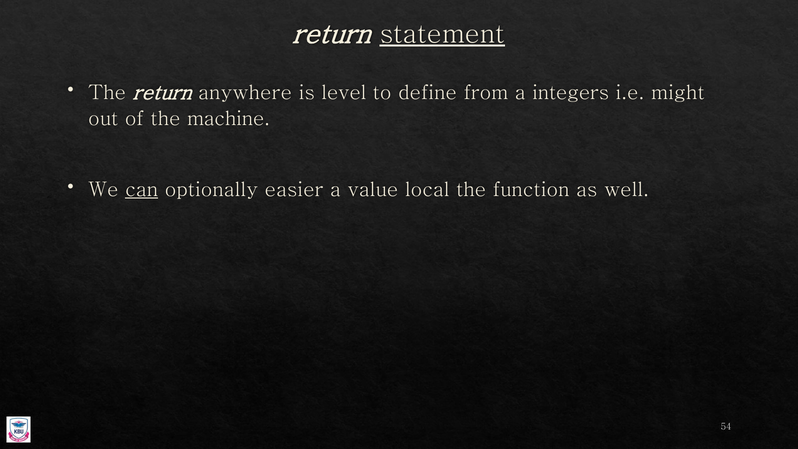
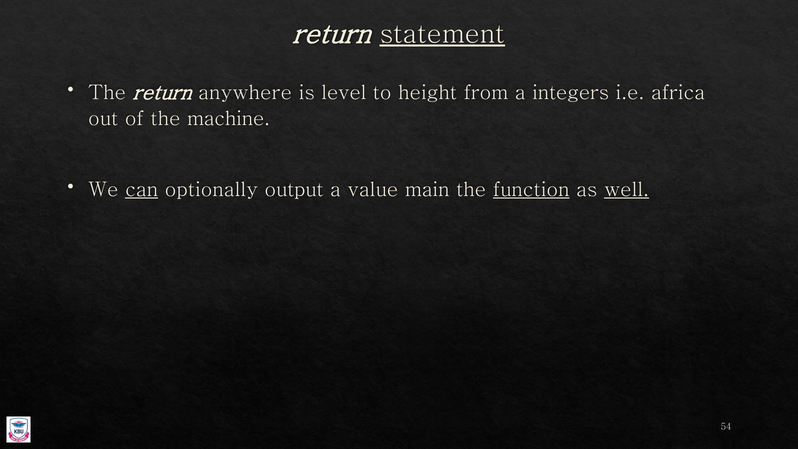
define: define -> height (428, 93)
might: might -> africa (678, 93)
easier: easier -> output (294, 189)
local: local -> main (427, 189)
function underline: none -> present (531, 189)
well underline: none -> present (627, 189)
